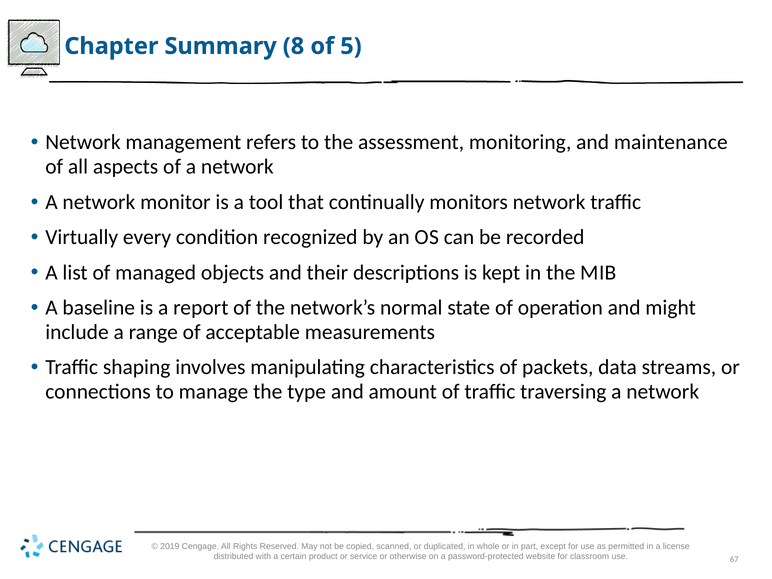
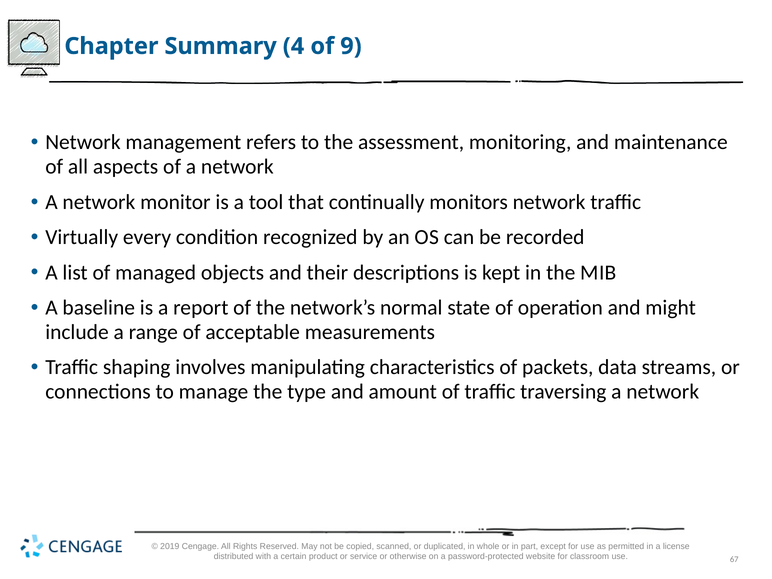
8: 8 -> 4 (293, 46)
5: 5 -> 9 (351, 46)
